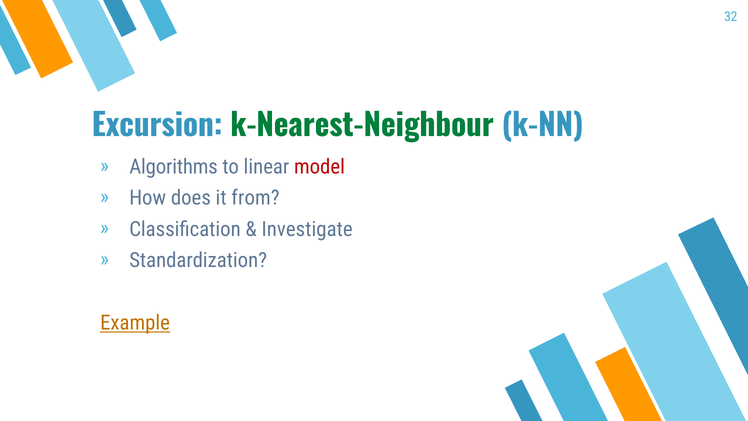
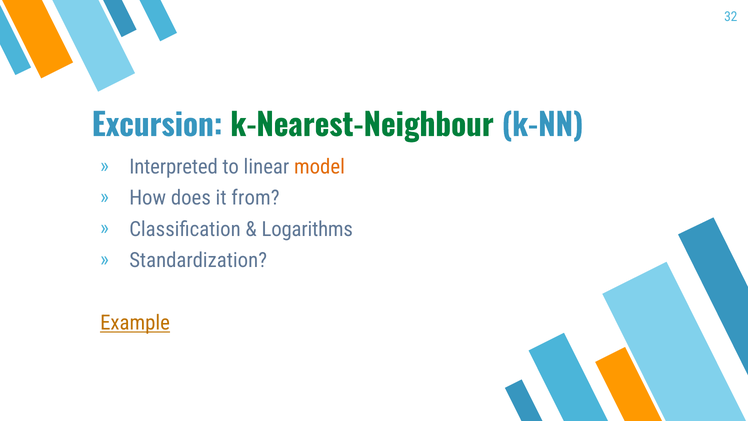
Algorithms: Algorithms -> Interpreted (174, 167)
model colour: red -> orange (319, 167)
Investigate: Investigate -> Logarithms (307, 229)
